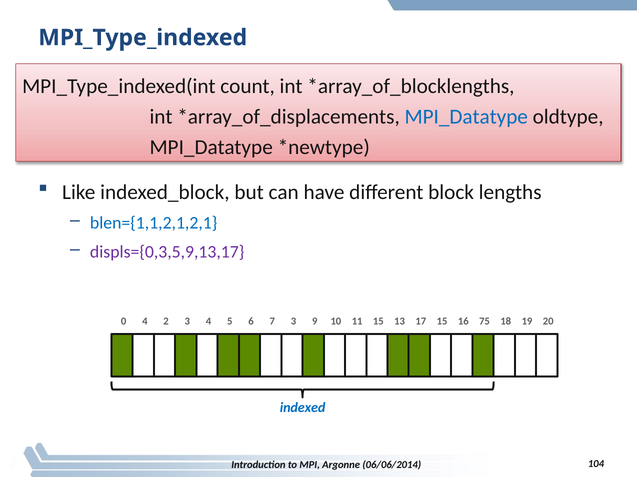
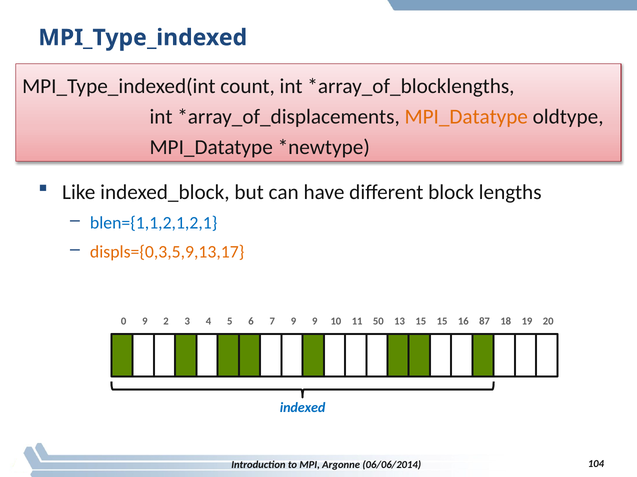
MPI_Datatype colour: blue -> orange (466, 117)
displs={0,3,5,9,13,17 colour: purple -> orange (167, 252)
0 4: 4 -> 9 (145, 322)
7 3: 3 -> 9 (293, 322)
11 15: 15 -> 50 (378, 322)
13 17: 17 -> 15 (421, 322)
75: 75 -> 87 (485, 322)
